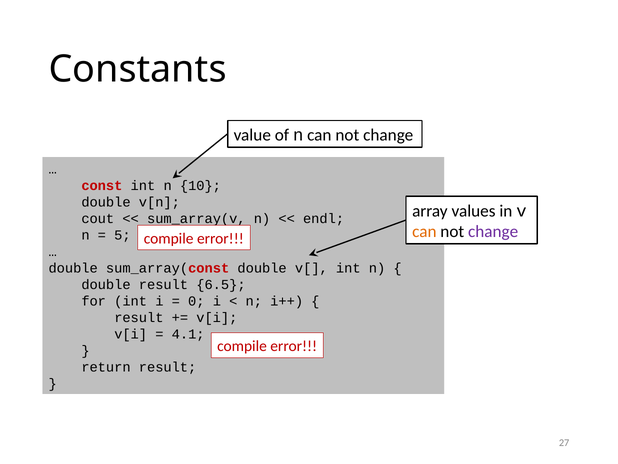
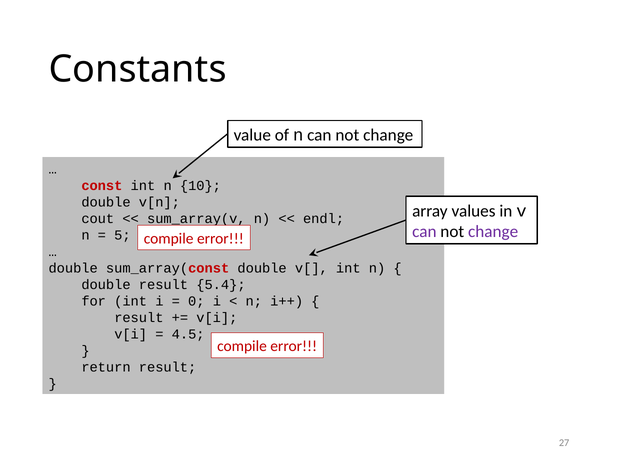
can colour: orange -> purple (424, 231)
6.5: 6.5 -> 5.4 (221, 284)
4.1: 4.1 -> 4.5 (188, 334)
